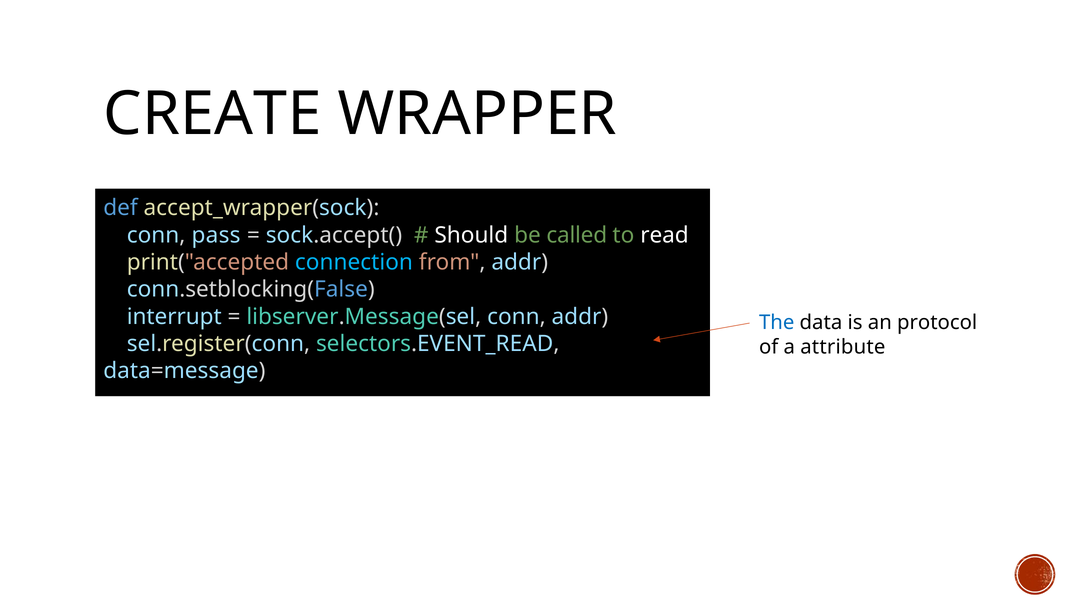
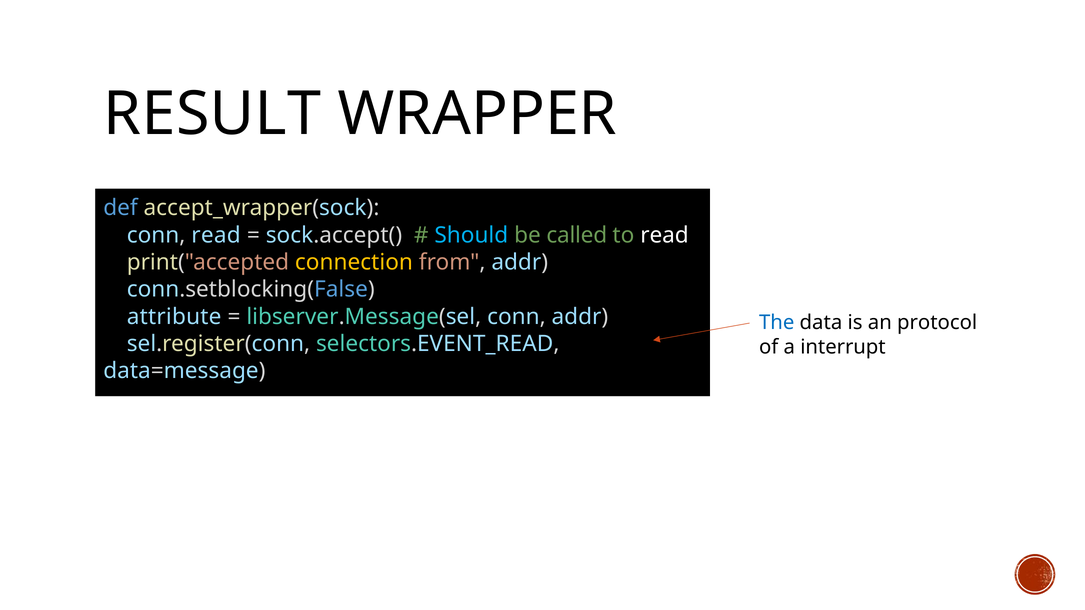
CREATE: CREATE -> RESULT (212, 114)
conn pass: pass -> read (216, 235)
Should colour: white -> light blue (471, 235)
connection colour: light blue -> yellow (354, 262)
interrupt: interrupt -> attribute (174, 317)
attribute: attribute -> interrupt (843, 347)
